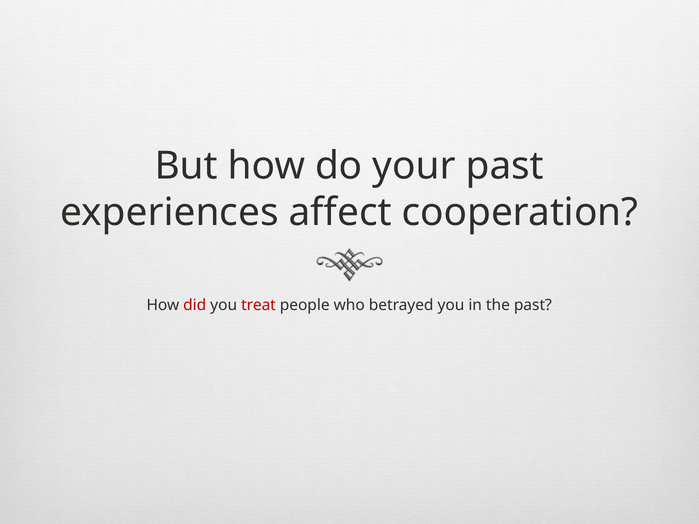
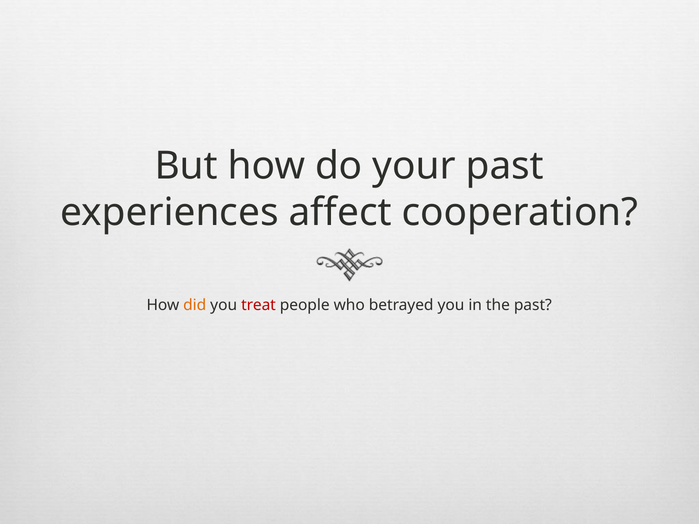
did colour: red -> orange (195, 305)
